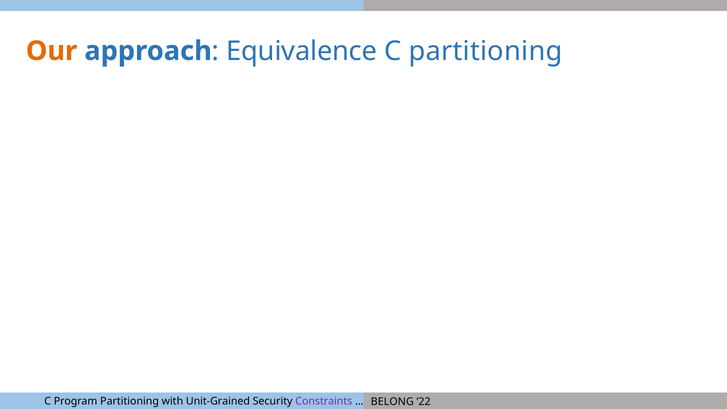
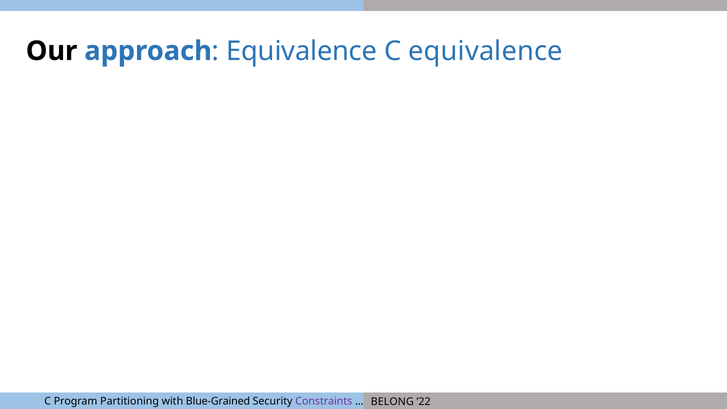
Our colour: orange -> black (52, 51)
C partitioning: partitioning -> equivalence (486, 51)
Unit-Grained: Unit-Grained -> Blue-Grained (218, 401)
